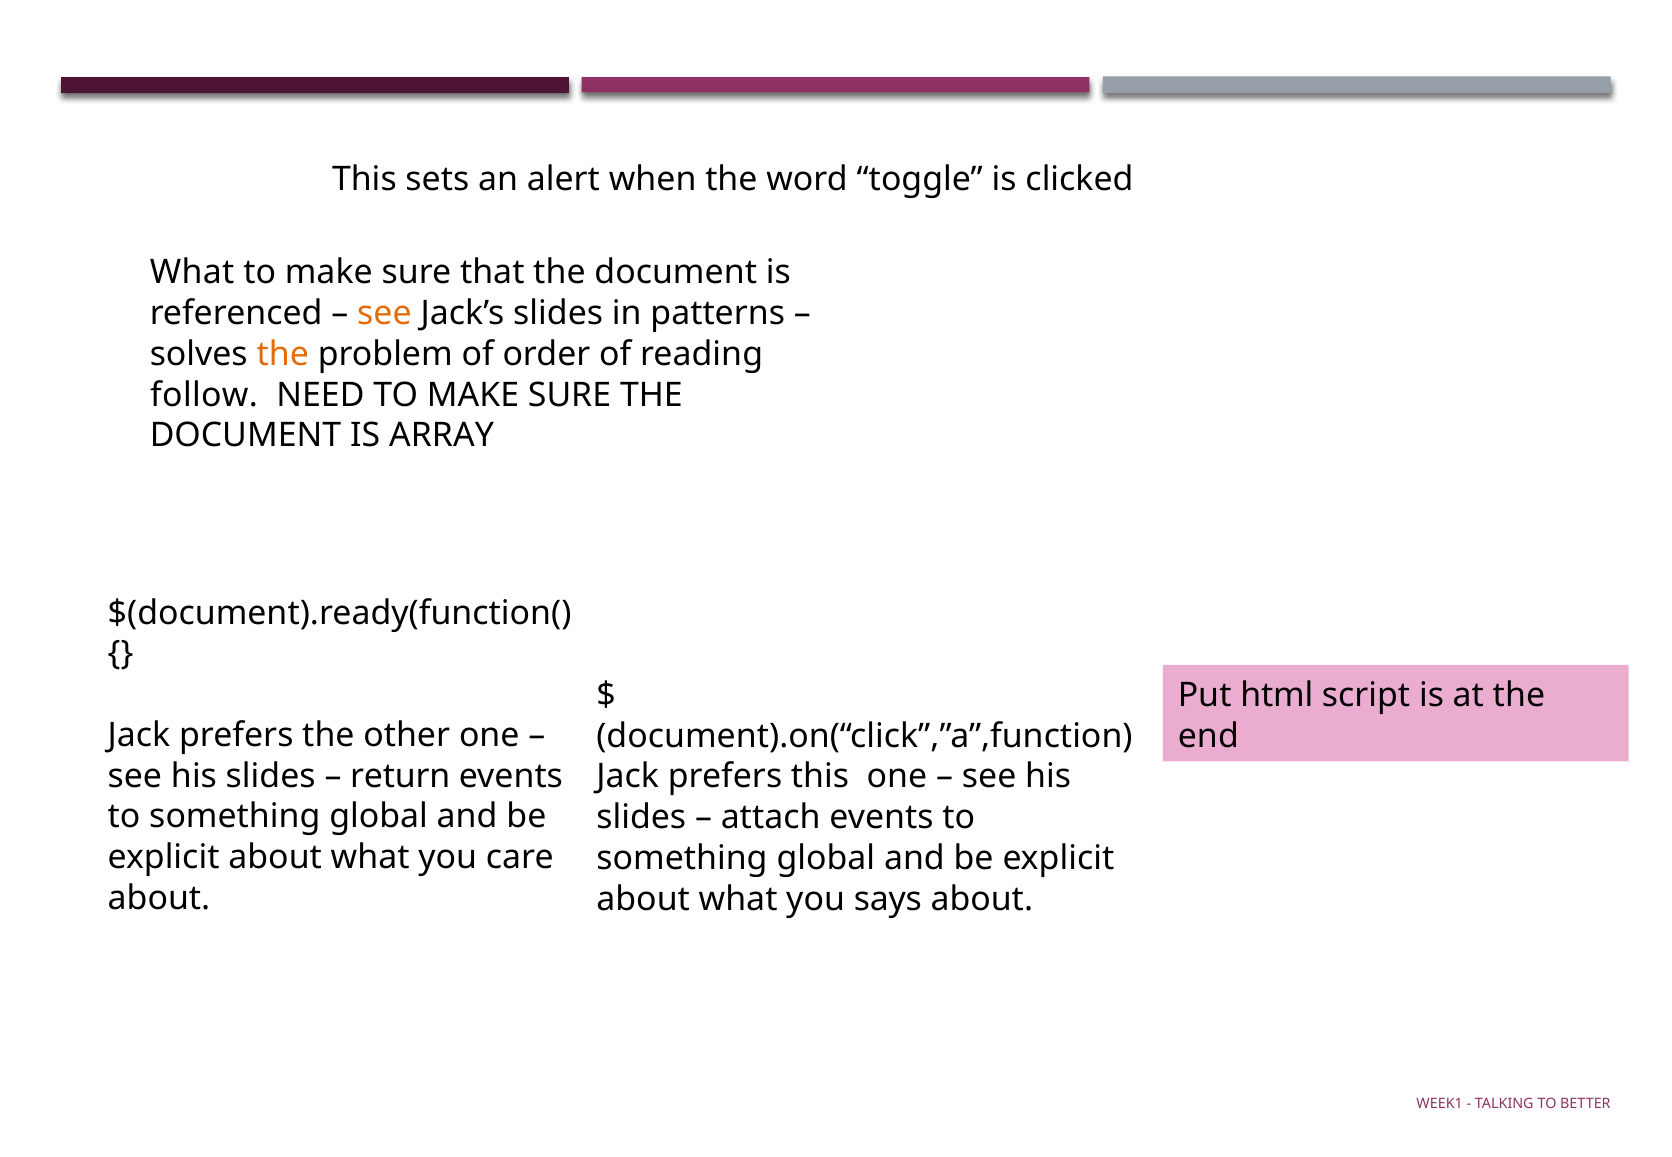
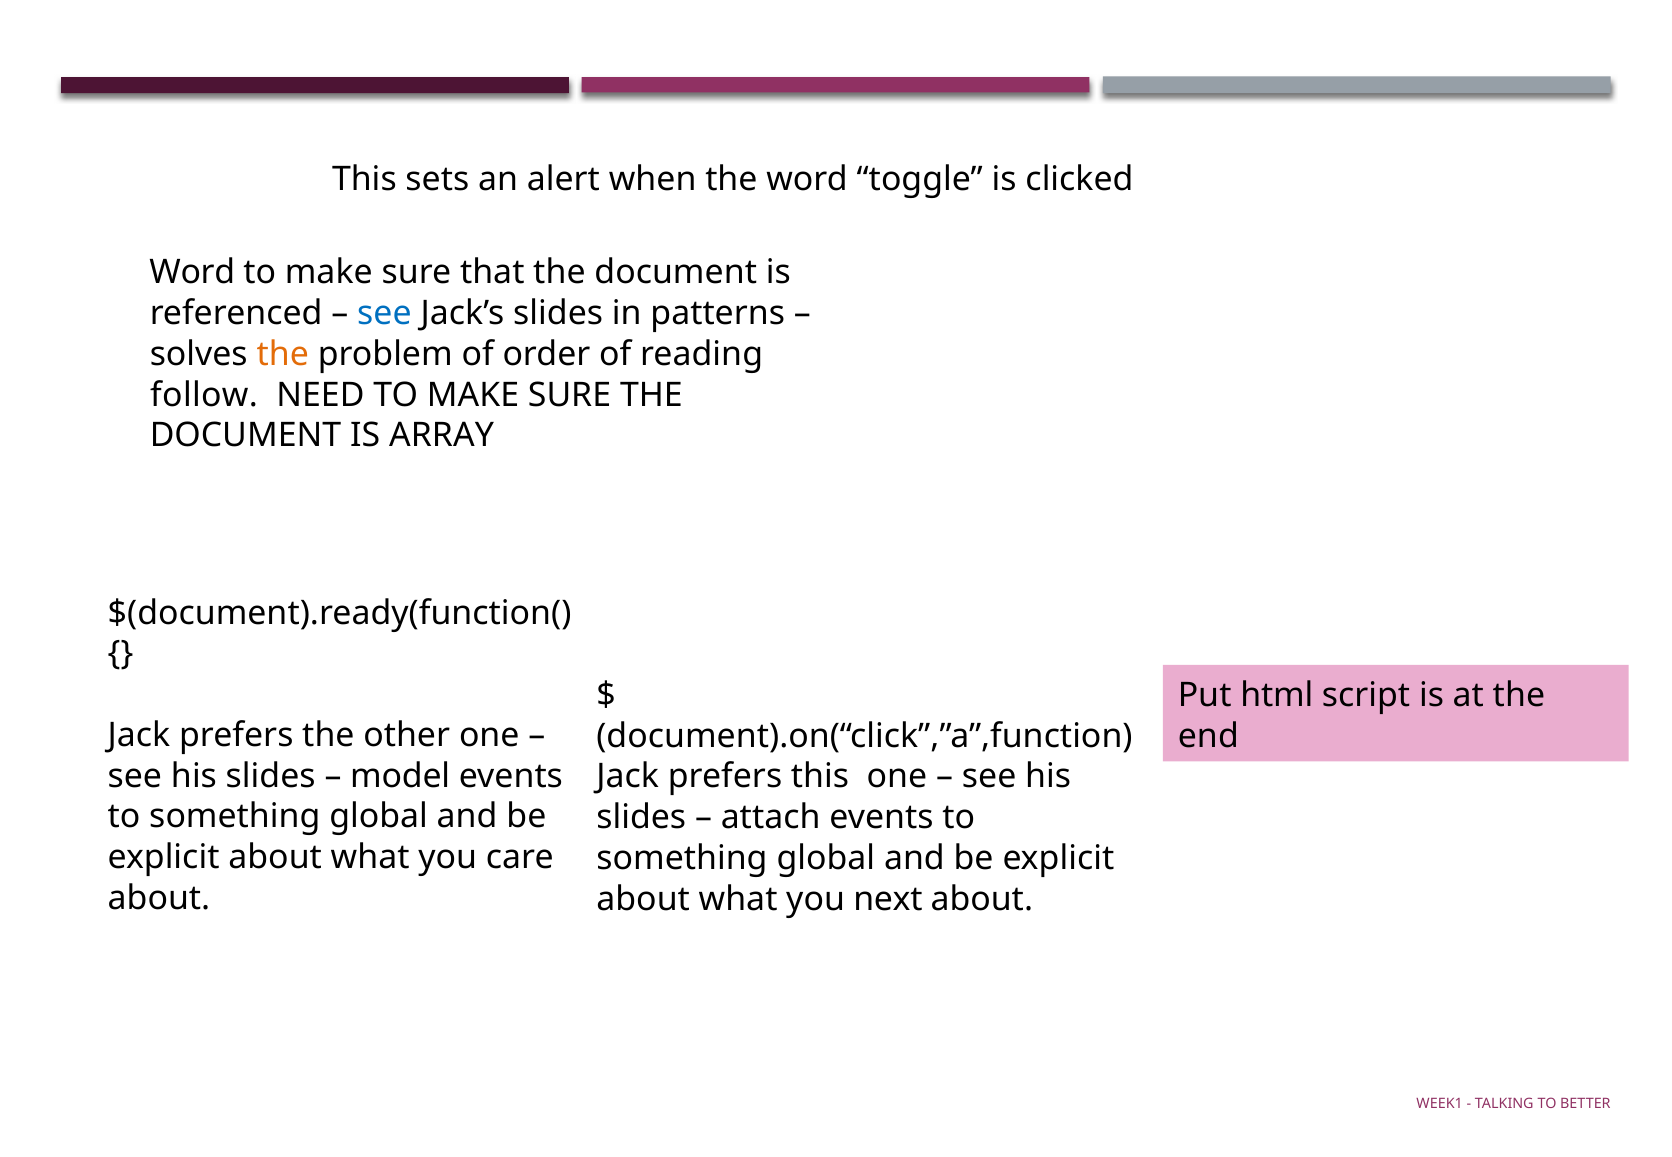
What: What -> Word (192, 273)
see colour: orange -> blue (384, 313)
return: return -> model (400, 776)
says: says -> next (888, 899)
